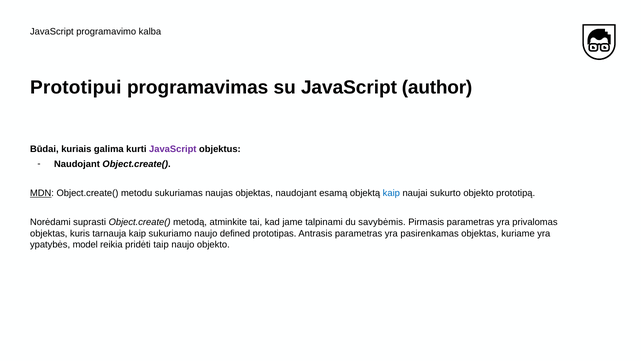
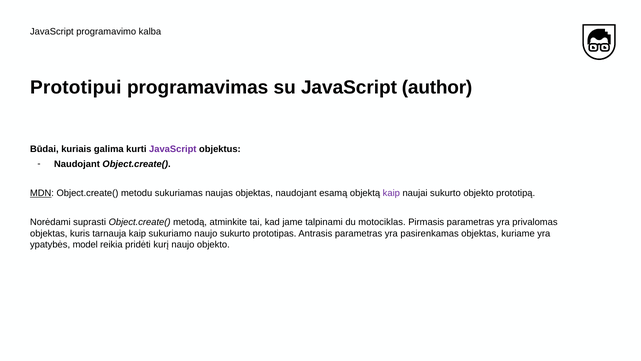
kaip colour: blue -> purple (391, 193)
savybėmis: savybėmis -> motociklas (382, 222)
naujo defined: defined -> sukurto (235, 233)
taip: taip -> kurį (161, 245)
